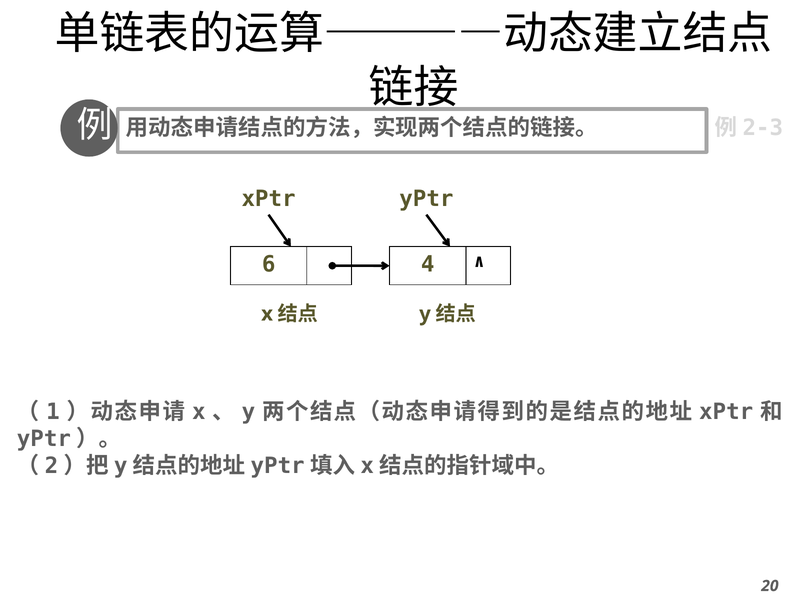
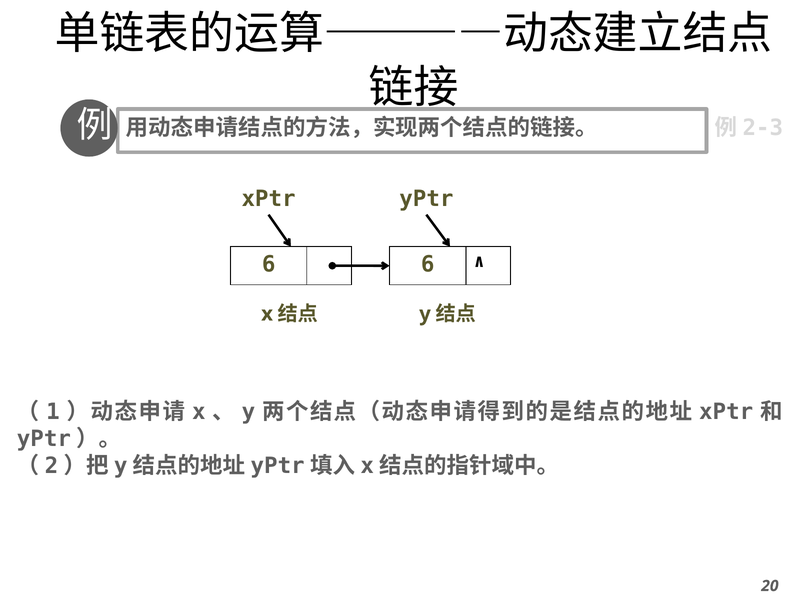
6 4: 4 -> 6 (428, 264)
